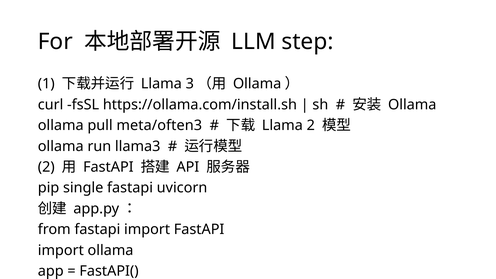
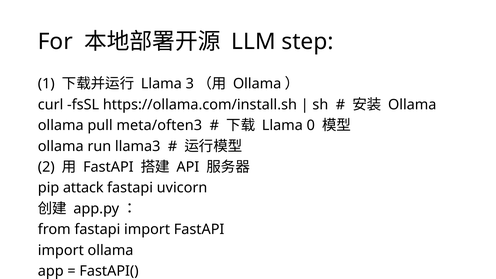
Llama 2: 2 -> 0 (311, 125)
single: single -> attack (83, 188)
